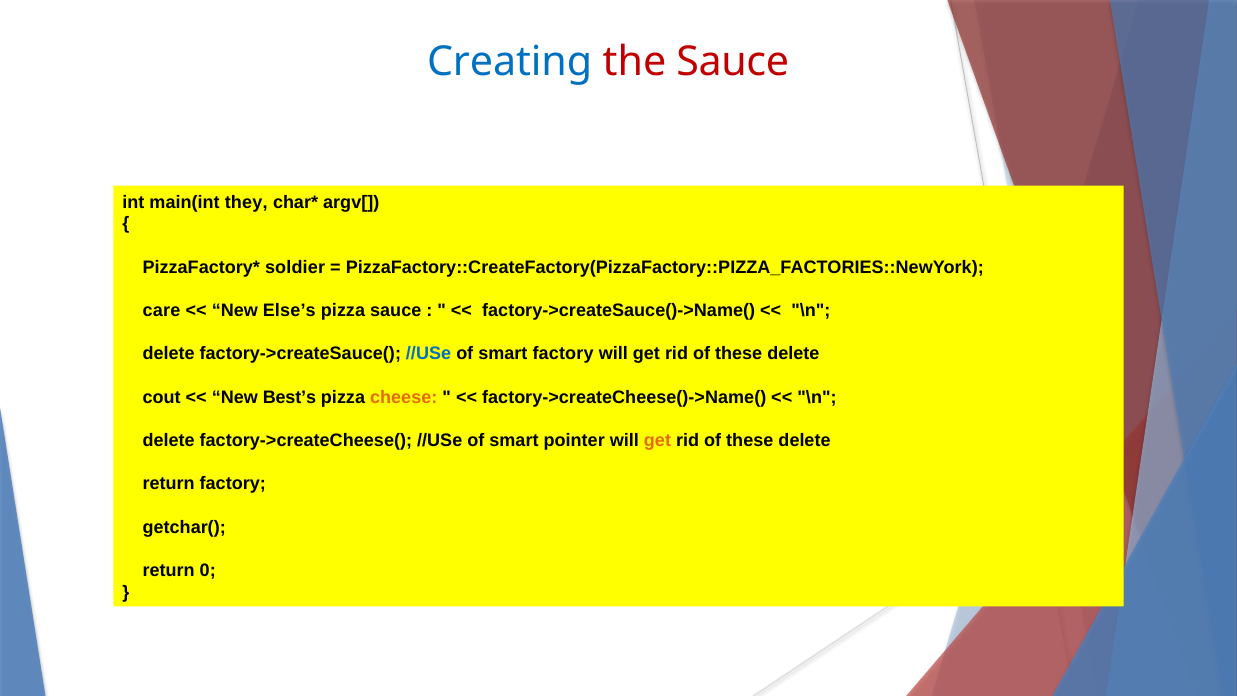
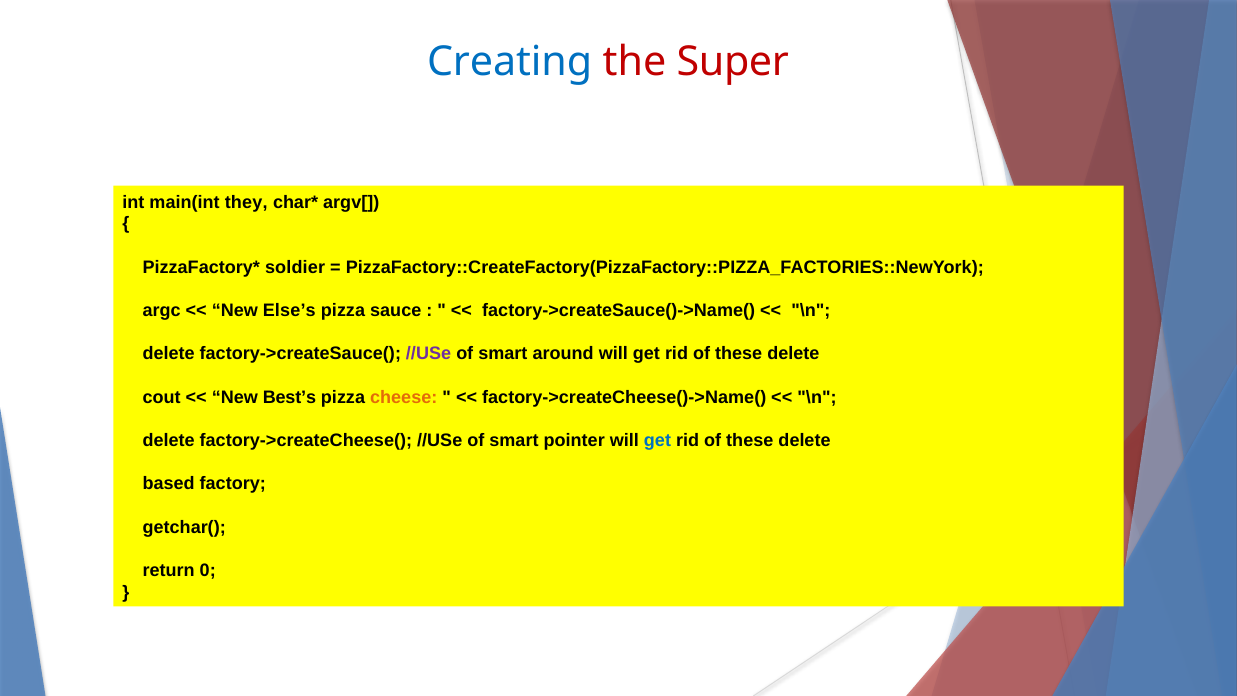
the Sauce: Sauce -> Super (733, 62)
care: care -> argc (162, 311)
//USe colour: blue -> purple (429, 354)
smart factory: factory -> around (563, 354)
get colour: orange -> blue (657, 440)
return: return -> based (169, 484)
